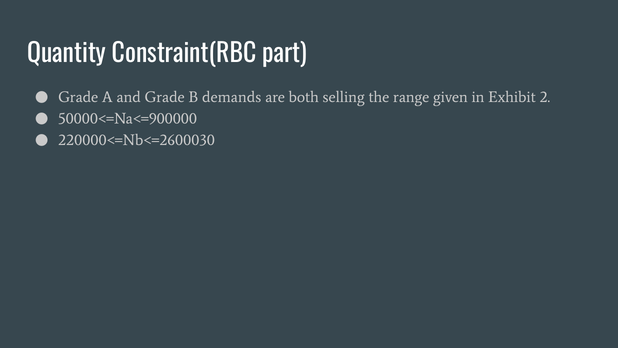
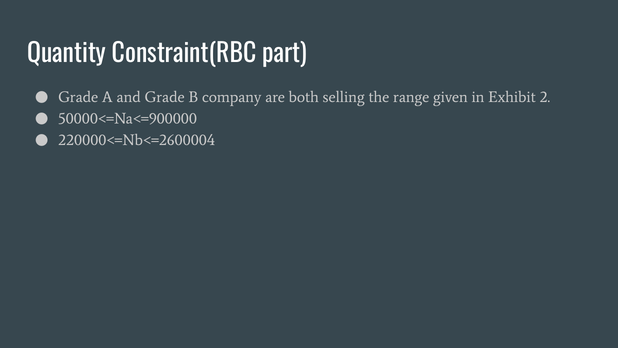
demands: demands -> company (232, 97)
220000<=Nb<=2600030: 220000<=Nb<=2600030 -> 220000<=Nb<=2600004 (137, 140)
